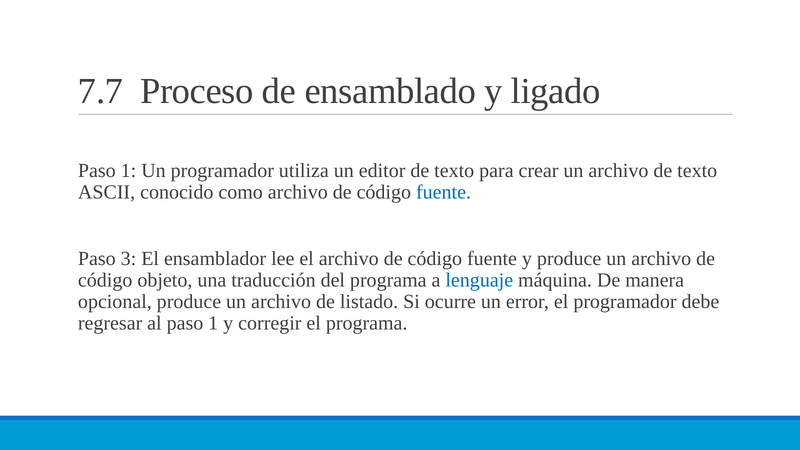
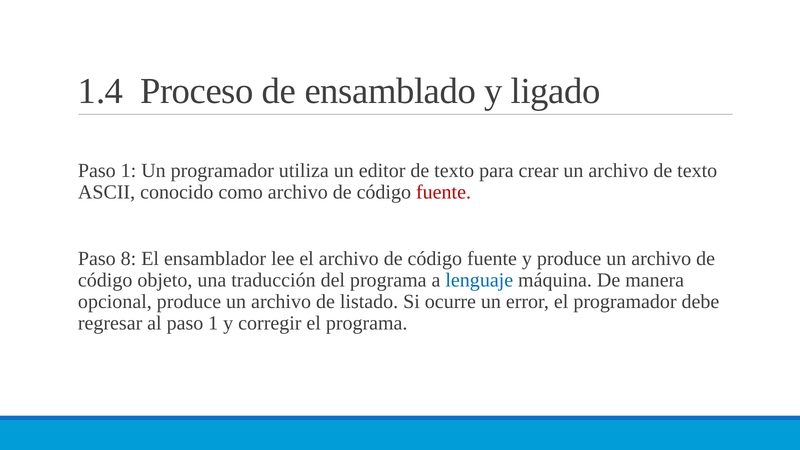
7.7: 7.7 -> 1.4 (101, 91)
fuente colour: blue -> red (444, 192)
3: 3 -> 8 (128, 259)
